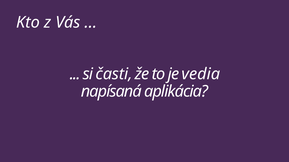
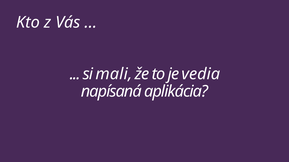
časti: časti -> mali (114, 74)
